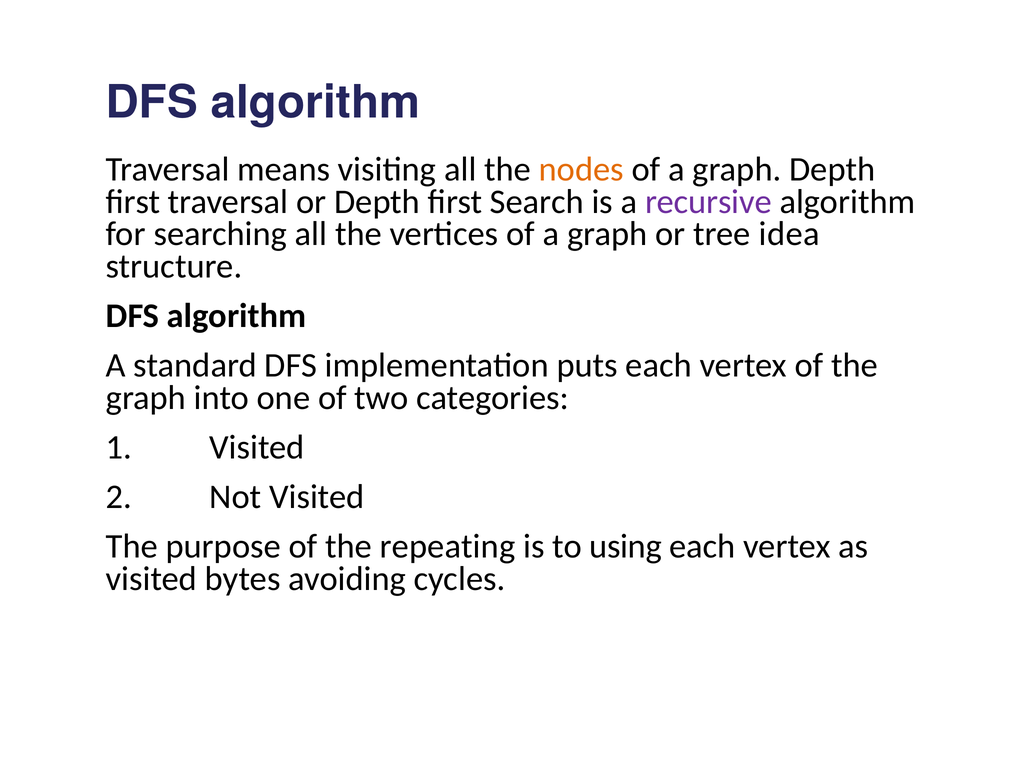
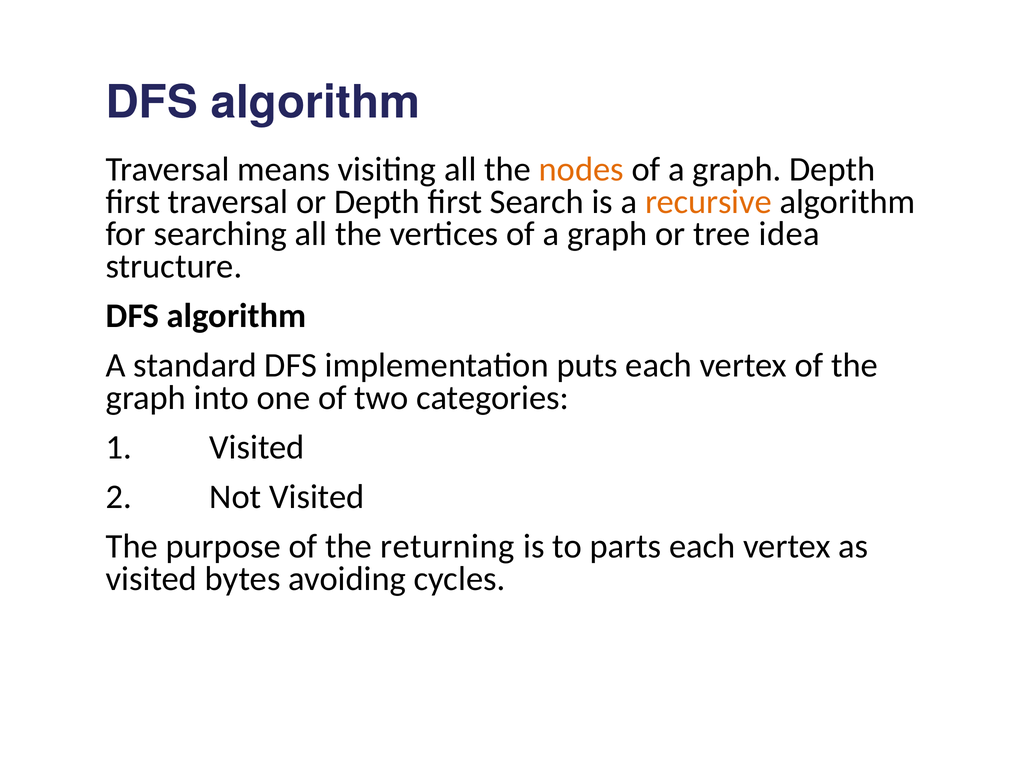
recursive colour: purple -> orange (708, 202)
repeating: repeating -> returning (447, 547)
using: using -> parts (625, 547)
